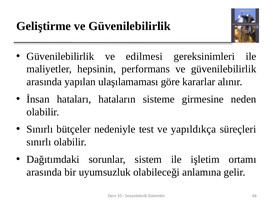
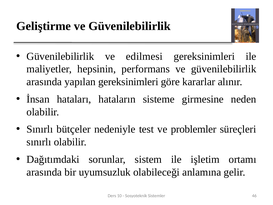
yapılan ulaşılamaması: ulaşılamaması -> gereksinimleri (128, 82)
yapıldıkça: yapıldıkça -> problemler (194, 129)
